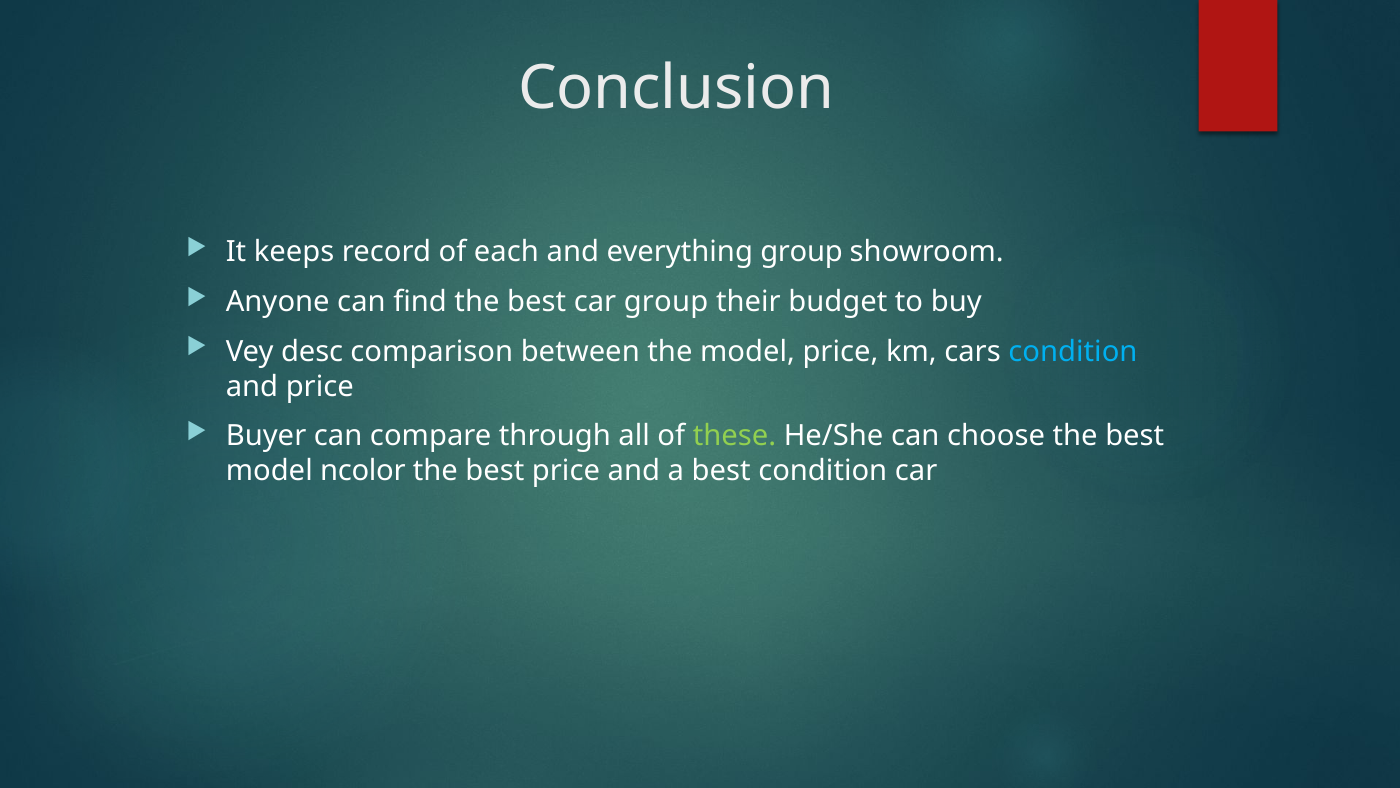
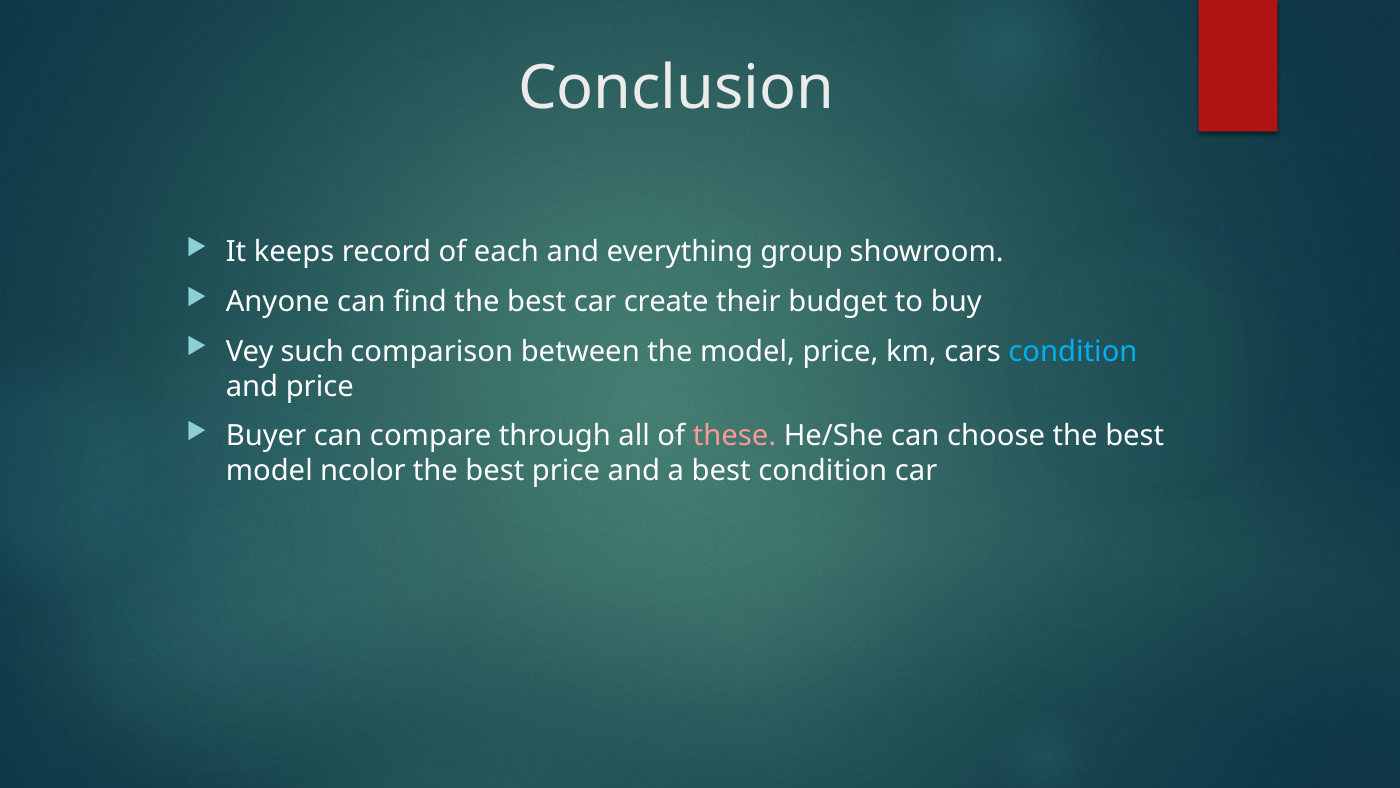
car group: group -> create (666, 302)
desc: desc -> such (312, 351)
these colour: light green -> pink (734, 436)
